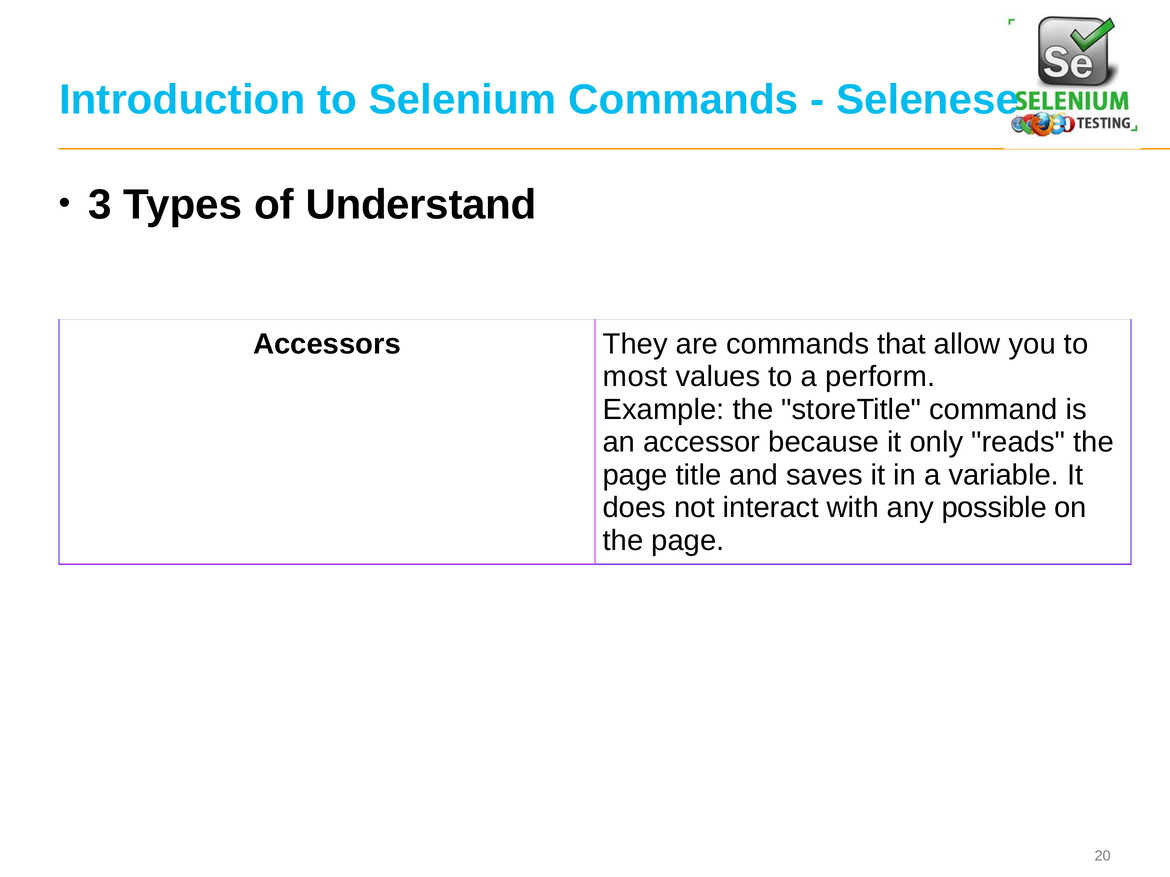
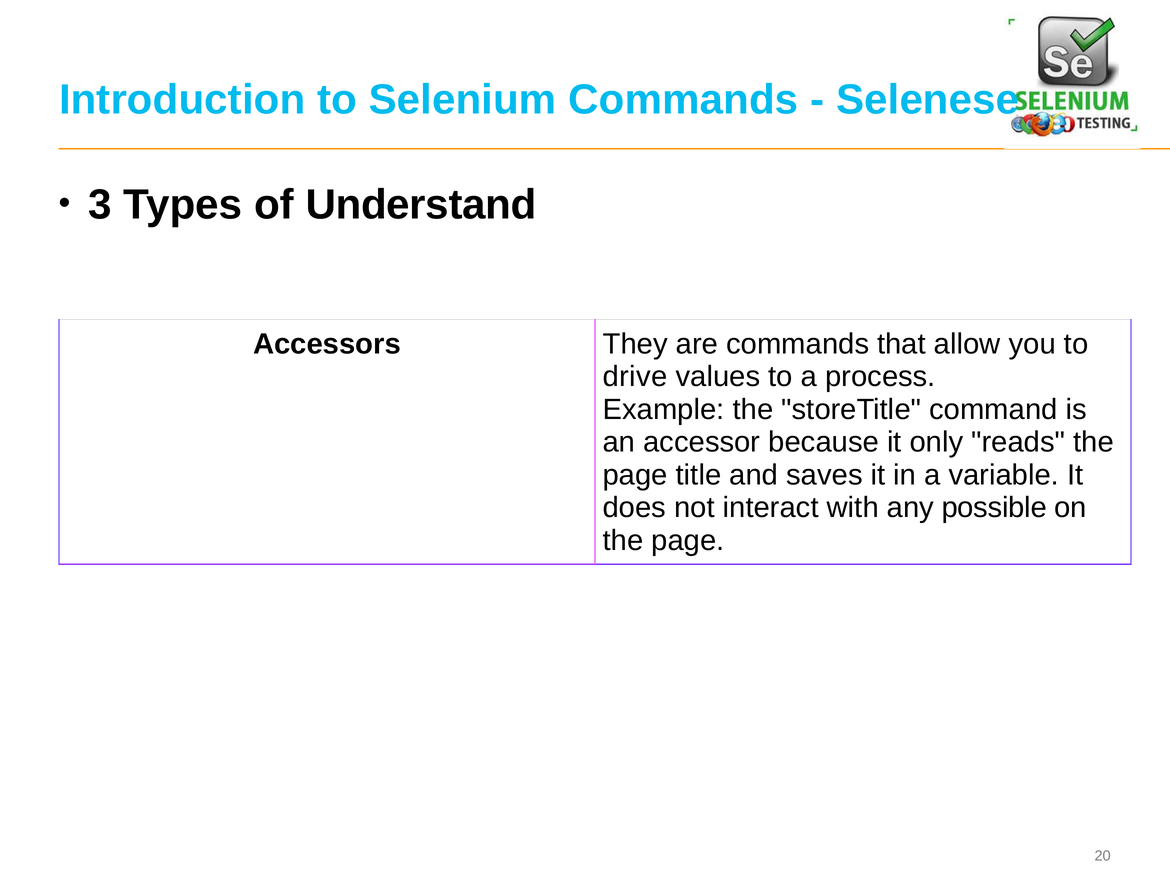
most: most -> drive (635, 377)
perform: perform -> process (880, 377)
